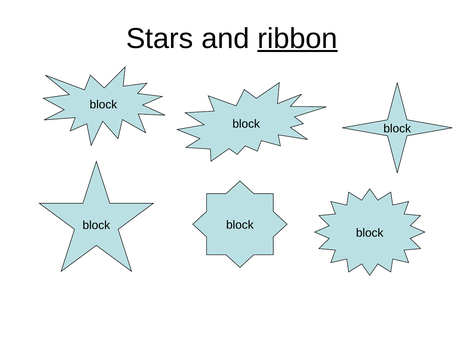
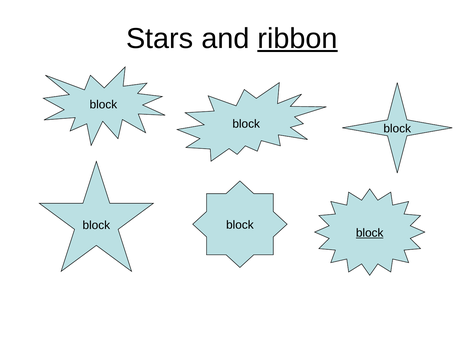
block underline: none -> present (370, 233)
